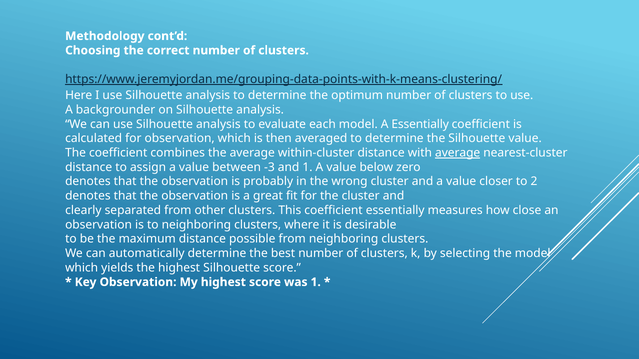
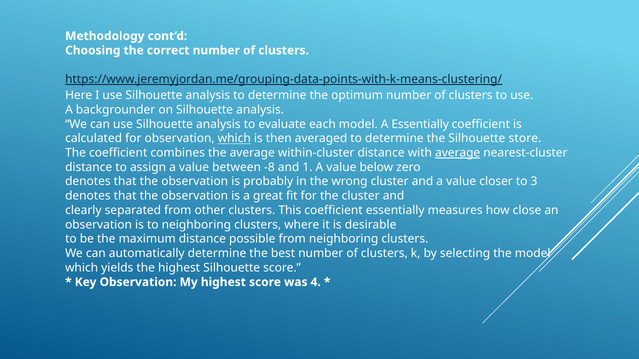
which underline: none -> present (234, 139)
Silhouette value: value -> store (525, 139)
-3: -3 -> -8 (269, 167)
2: 2 -> 3 (534, 182)
was 1: 1 -> 4 (316, 282)
